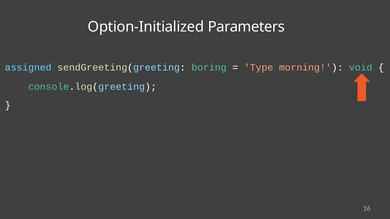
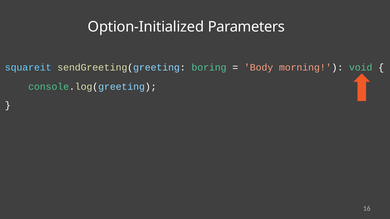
assigned: assigned -> squareit (28, 68)
Type: Type -> Body (259, 68)
